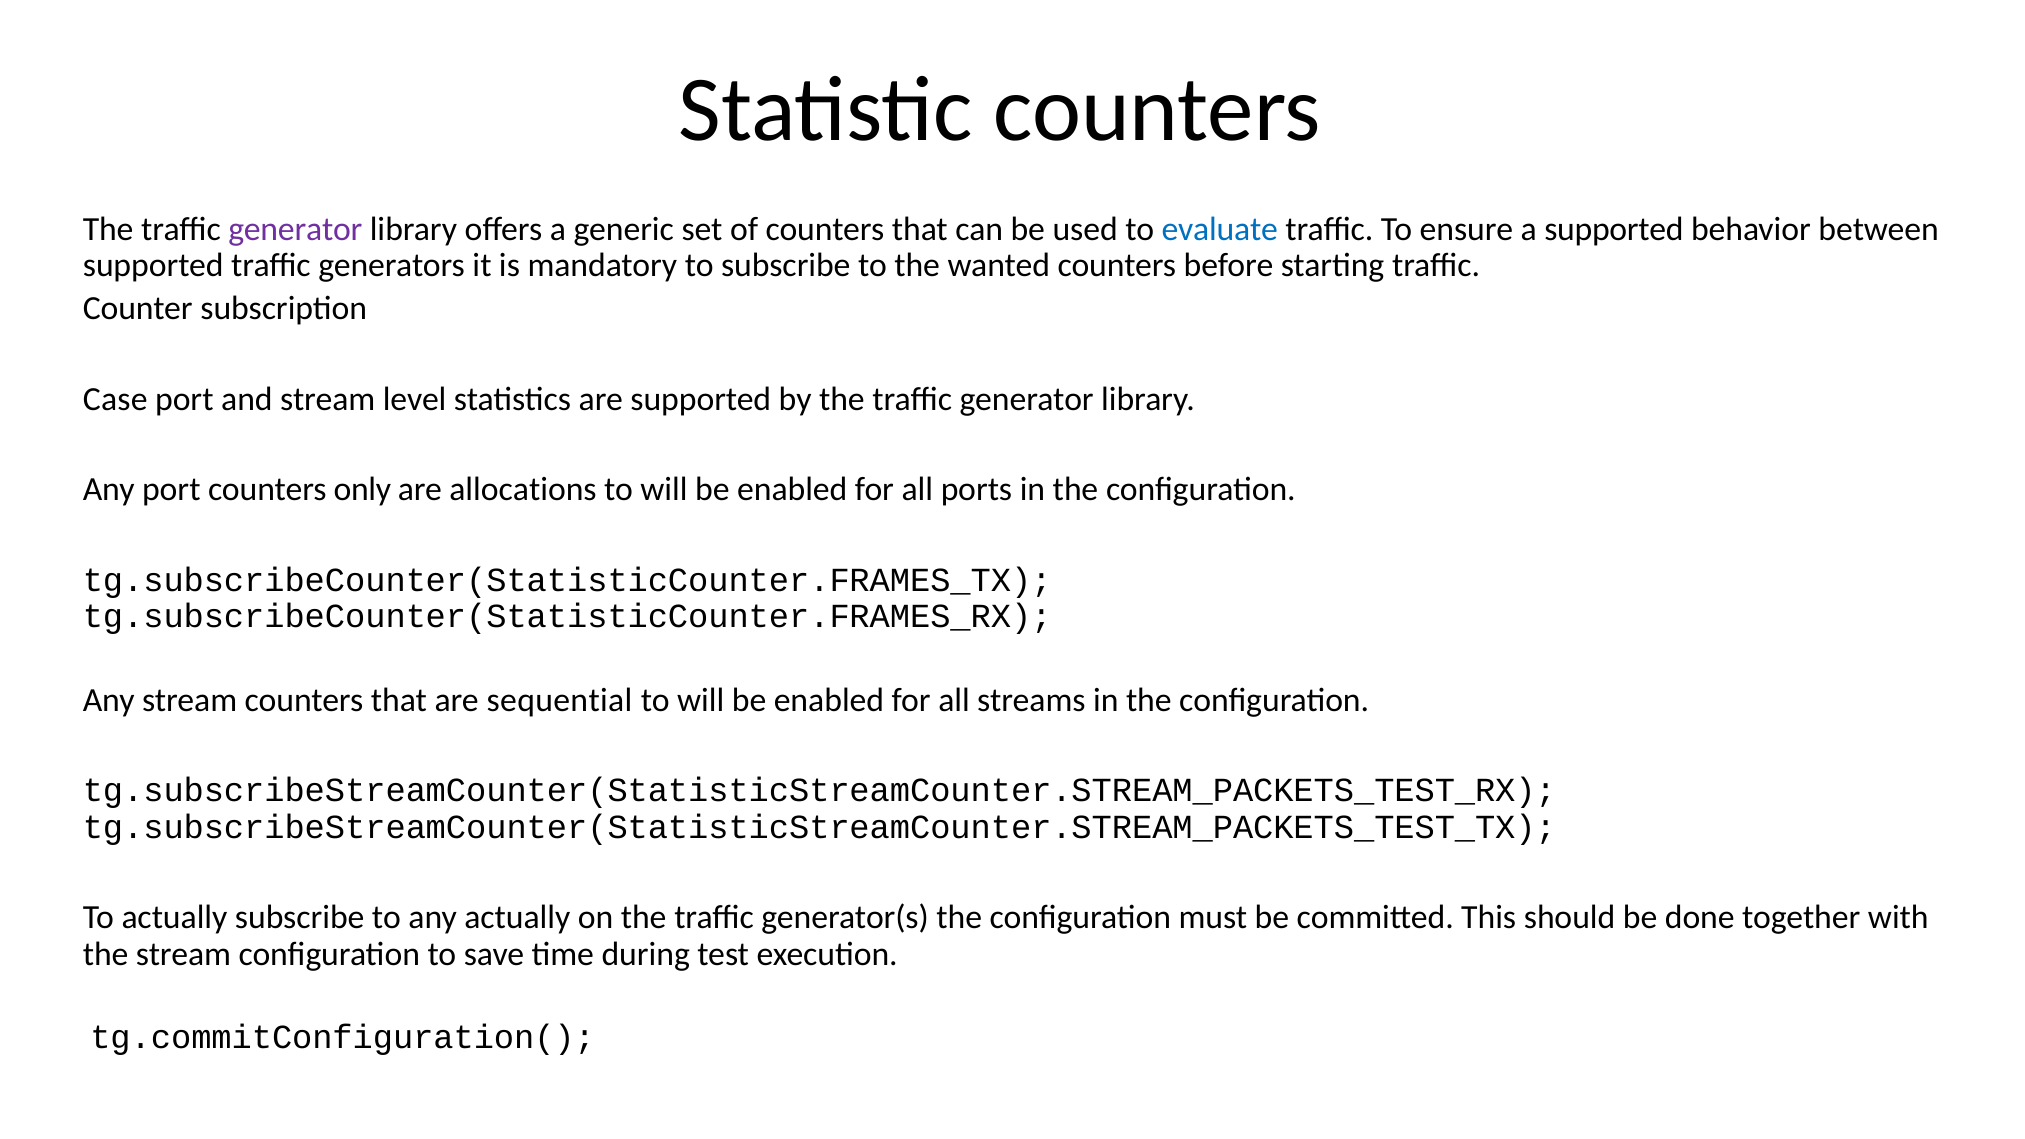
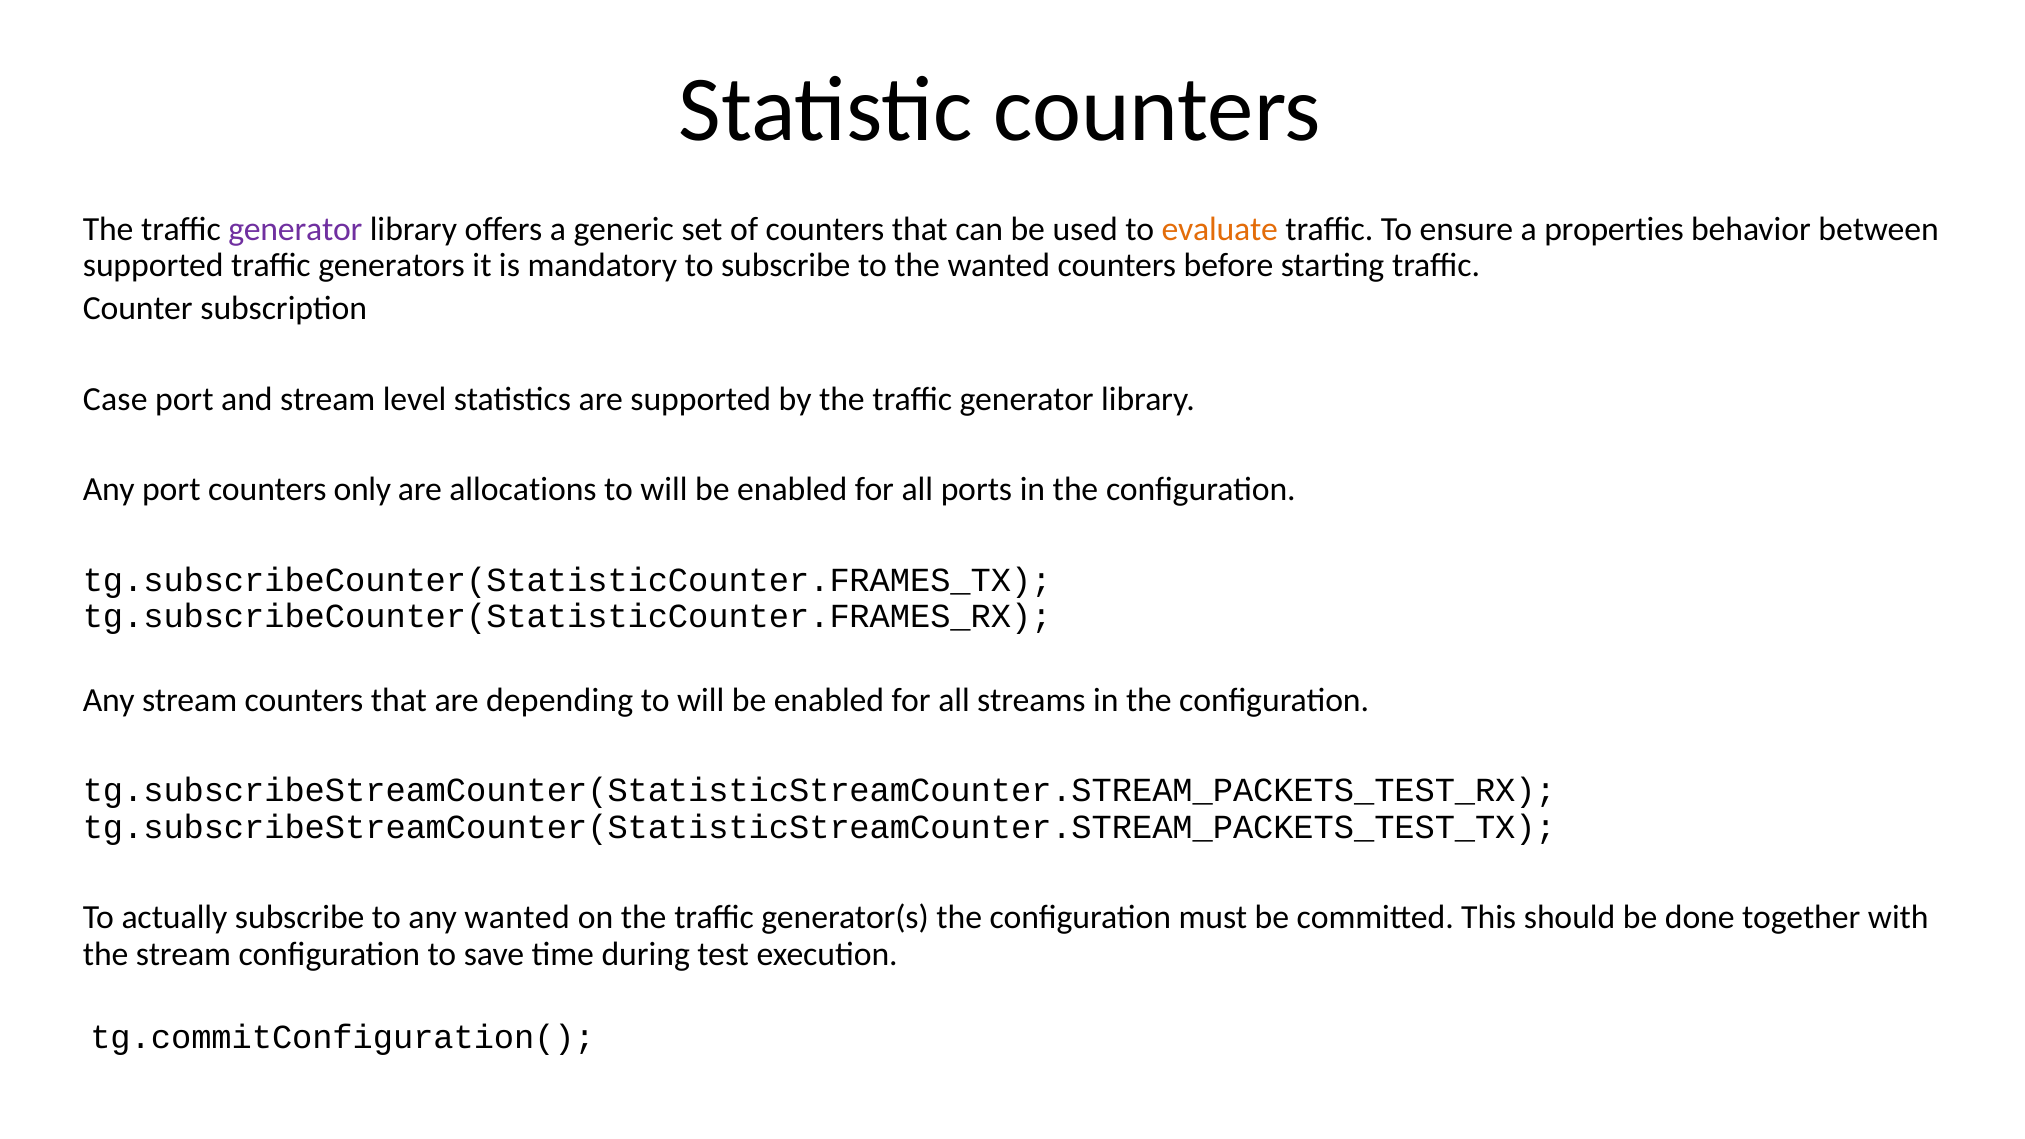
evaluate colour: blue -> orange (1220, 229)
a supported: supported -> properties (1614, 229)
sequential: sequential -> depending (560, 700)
any actually: actually -> wanted (517, 918)
